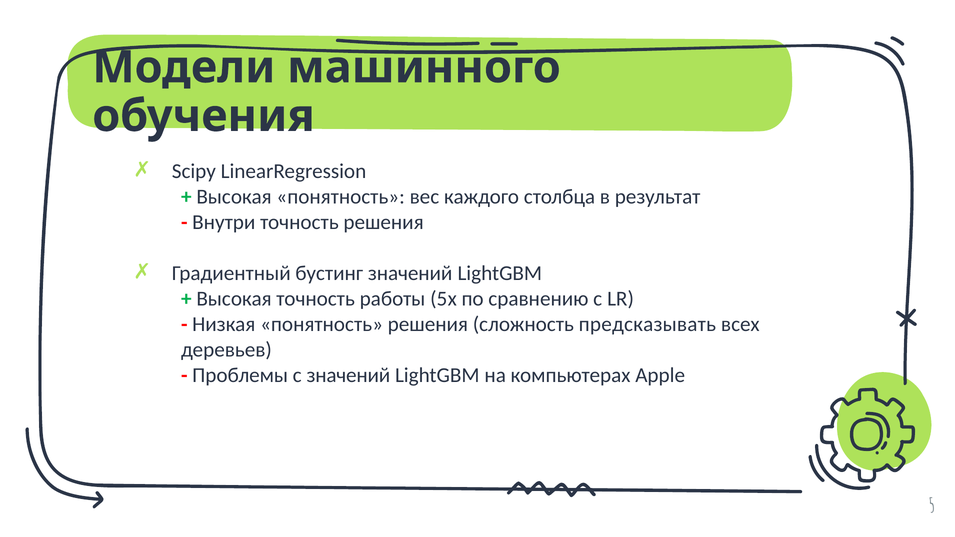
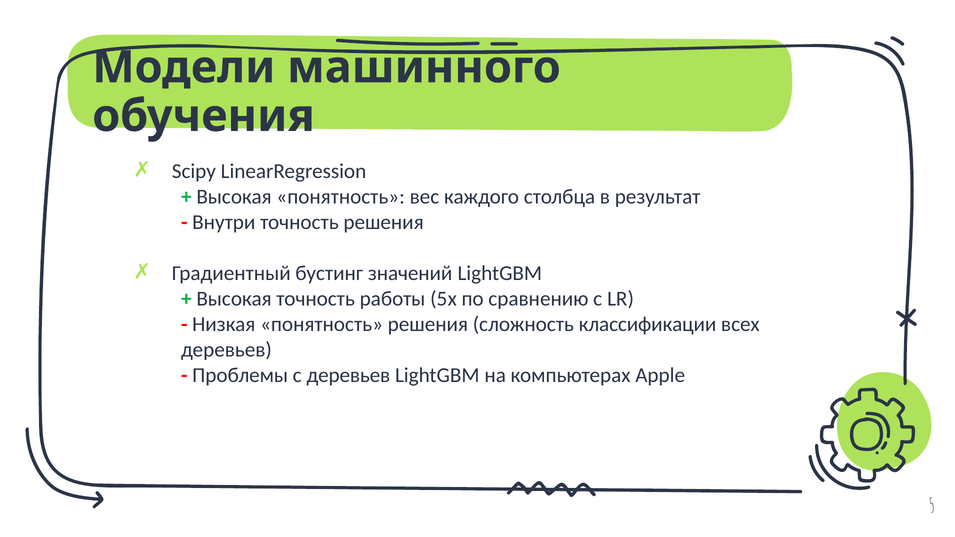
предсказывать: предсказывать -> классификации (648, 324)
с значений: значений -> деревьев (348, 375)
